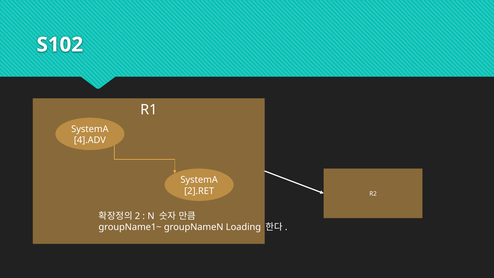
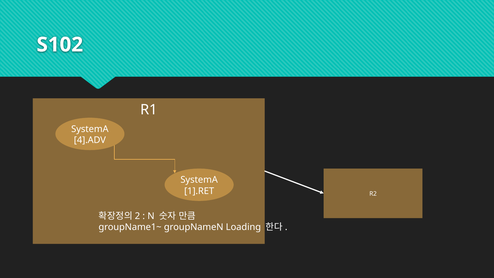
2].RET: 2].RET -> 1].RET (199, 191)
